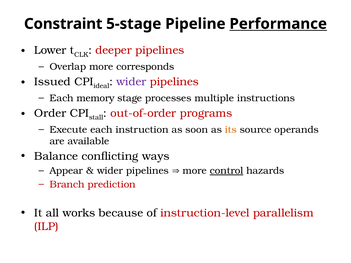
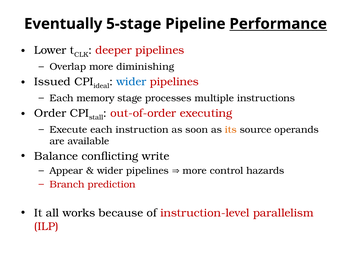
Constraint: Constraint -> Eventually (63, 24)
corresponds: corresponds -> diminishing (145, 67)
wider colour: purple -> blue (131, 82)
programs: programs -> executing (206, 113)
ways: ways -> write (156, 156)
control underline: present -> none (227, 171)
